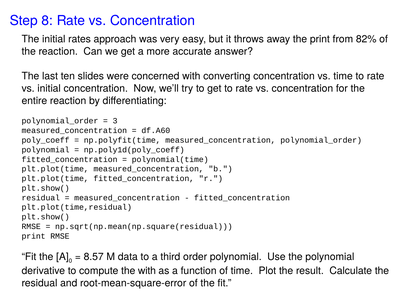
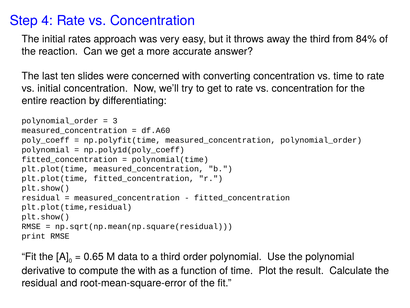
8: 8 -> 4 (47, 21)
the print: print -> third (320, 39)
82%: 82% -> 84% (366, 39)
8.57: 8.57 -> 0.65 (94, 256)
